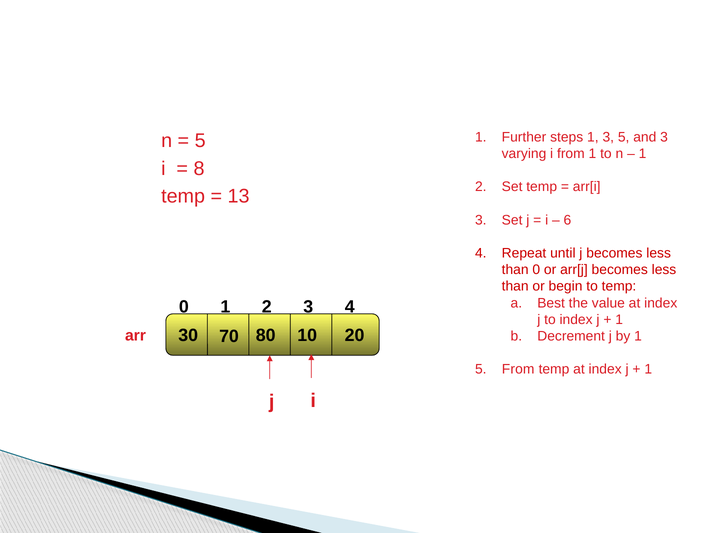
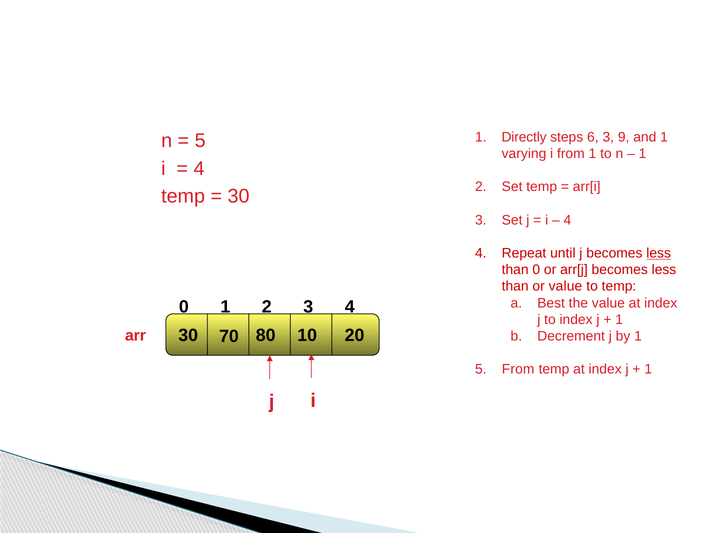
Further: Further -> Directly (524, 137)
steps 1: 1 -> 6 (593, 137)
3 5: 5 -> 9 (624, 137)
and 3: 3 -> 1 (664, 137)
8: 8 -> 4 (199, 169)
13: 13 -> 30 (239, 196)
6: 6 -> 4 (567, 220)
less underline: none -> present (659, 253)
or begin: begin -> value (565, 287)
